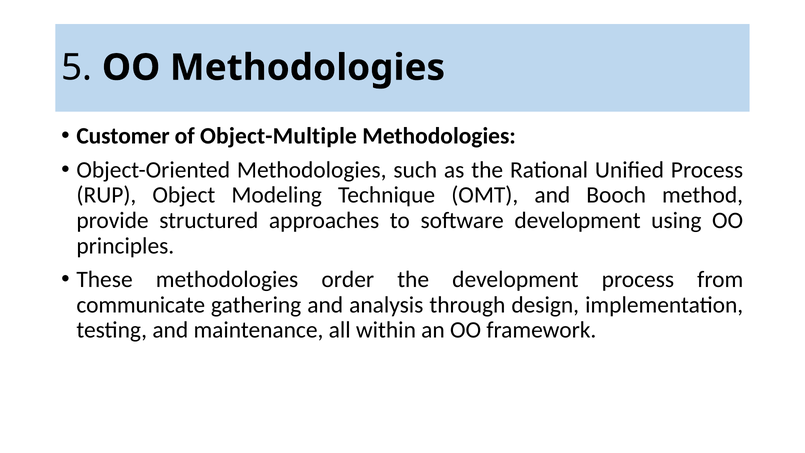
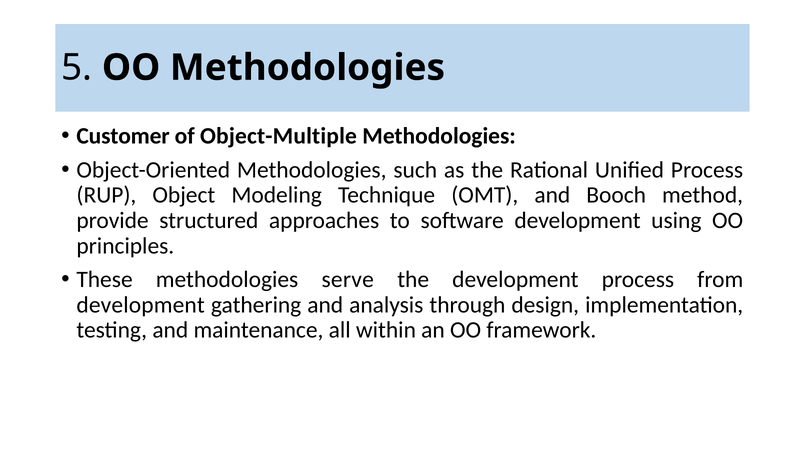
order: order -> serve (348, 279)
communicate: communicate -> development (141, 305)
